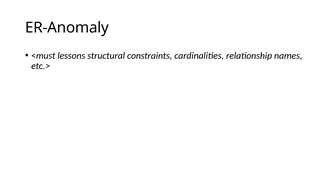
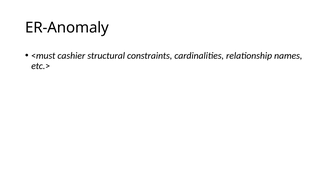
lessons: lessons -> cashier (71, 56)
